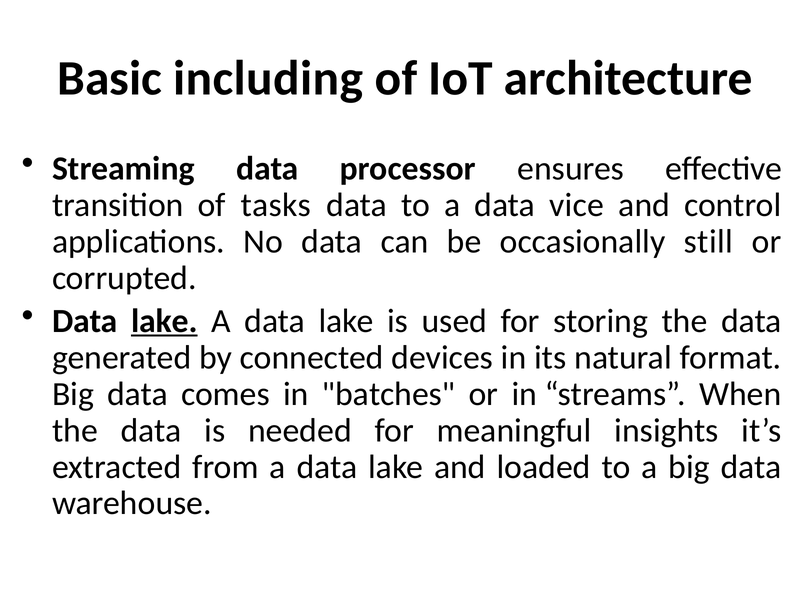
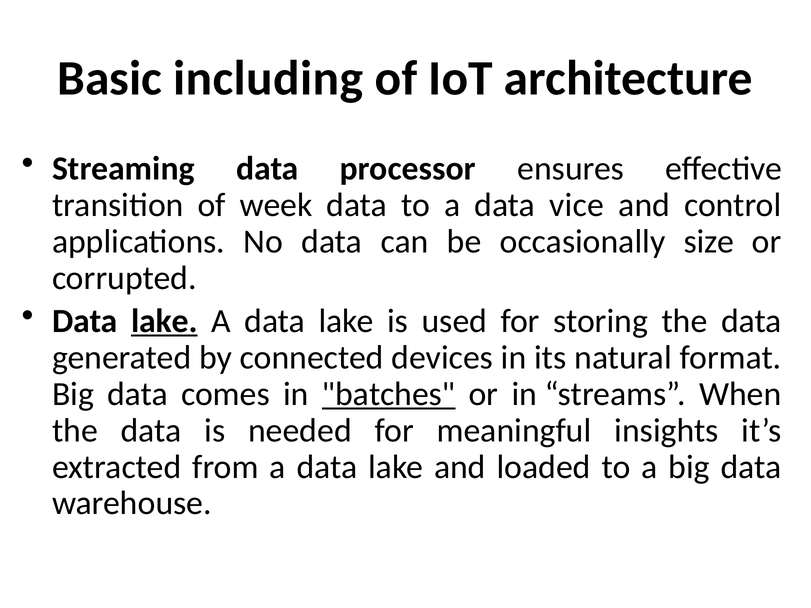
tasks: tasks -> week (276, 205)
still: still -> size (709, 242)
batches underline: none -> present (389, 394)
